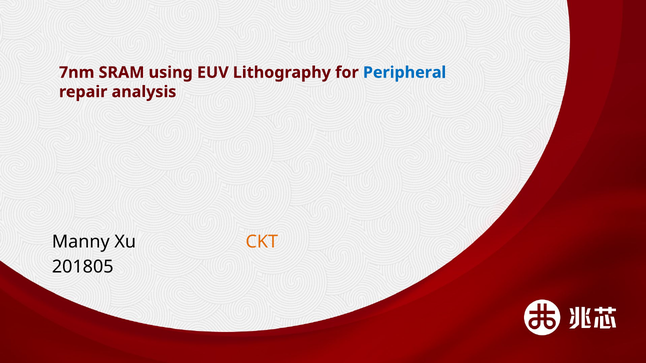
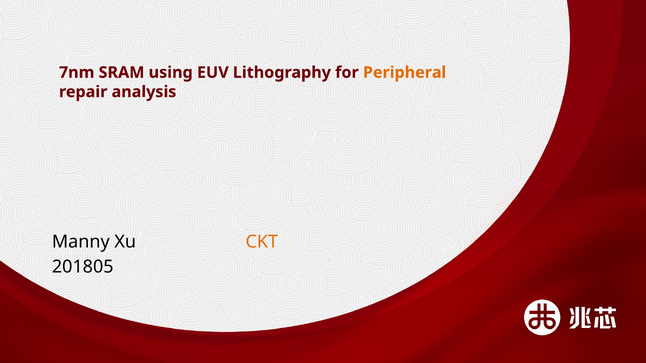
Peripheral colour: blue -> orange (405, 73)
